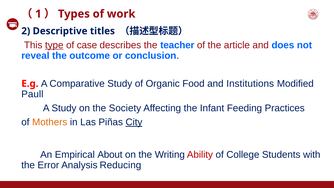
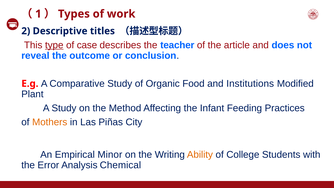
Paull: Paull -> Plant (32, 94)
Society: Society -> Method (125, 108)
City underline: present -> none (134, 122)
About: About -> Minor (110, 155)
Ability colour: red -> orange (200, 155)
Reducing: Reducing -> Chemical (120, 165)
